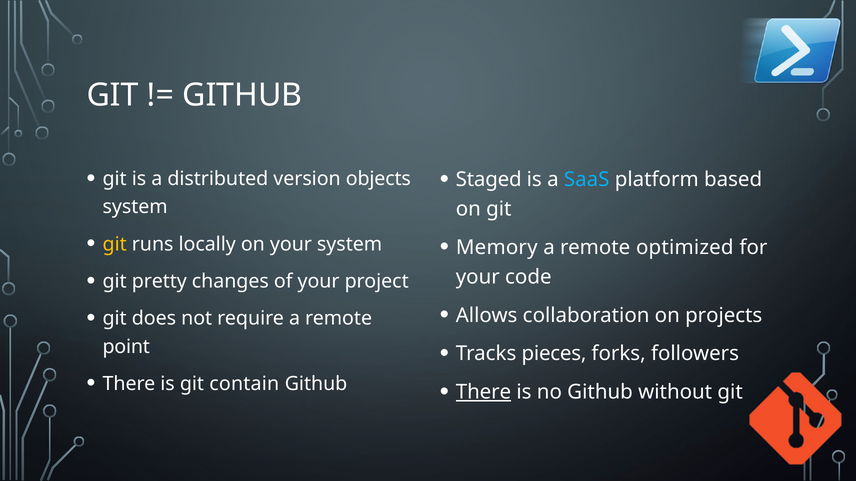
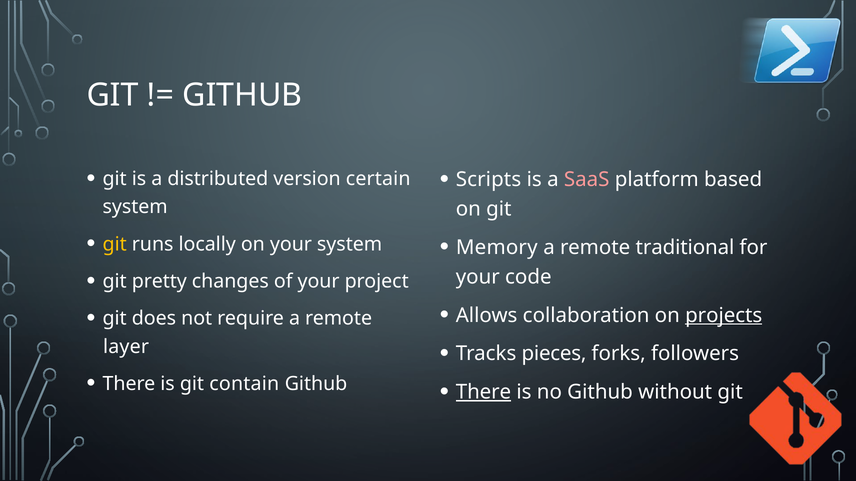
objects: objects -> certain (378, 179)
Staged: Staged -> Scripts (489, 180)
SaaS colour: light blue -> pink (587, 180)
optimized: optimized -> traditional (685, 248)
projects underline: none -> present (724, 316)
point: point -> layer (126, 347)
